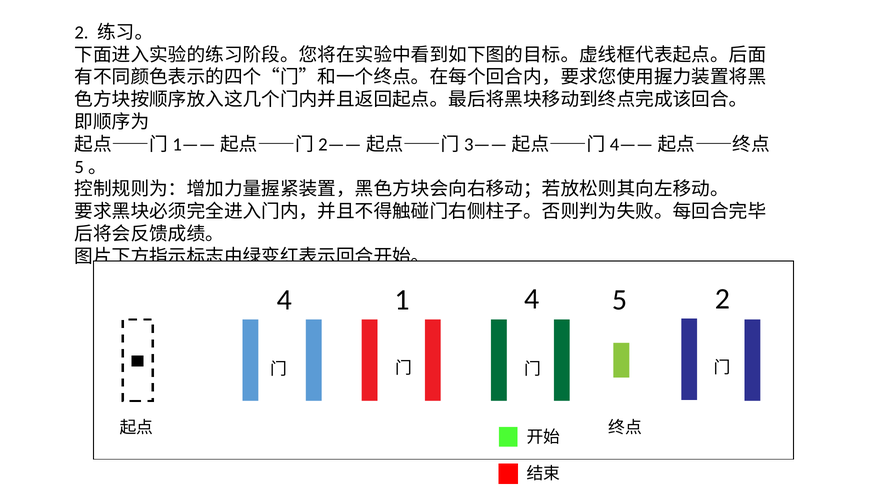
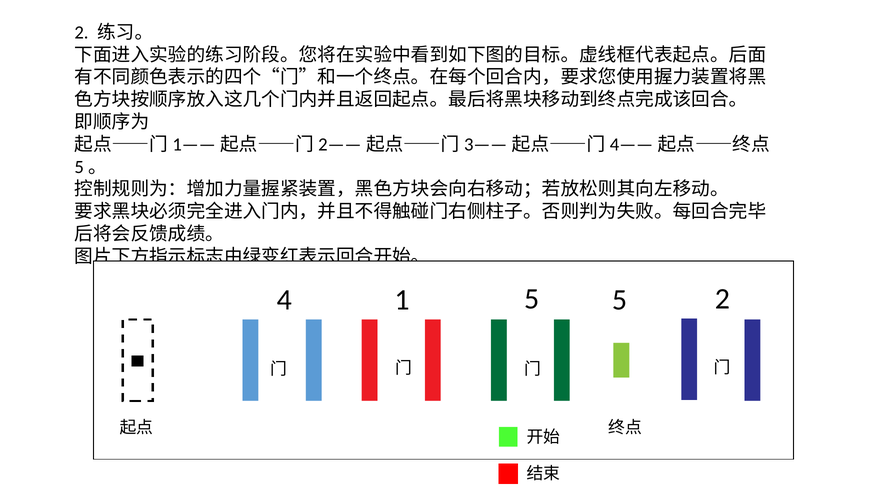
1 4: 4 -> 5 (532, 299)
